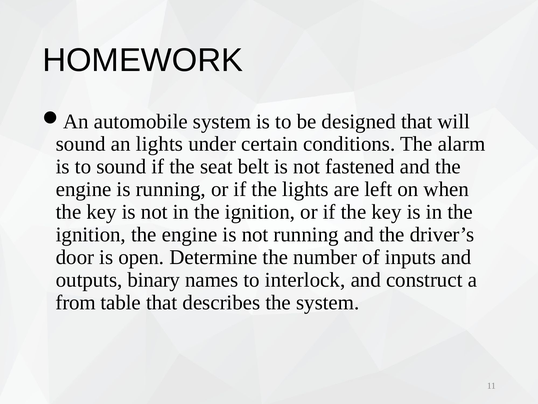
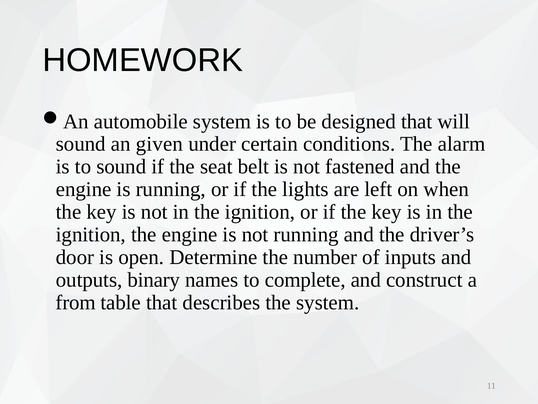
an lights: lights -> given (159, 144)
interlock: interlock -> complete (305, 279)
